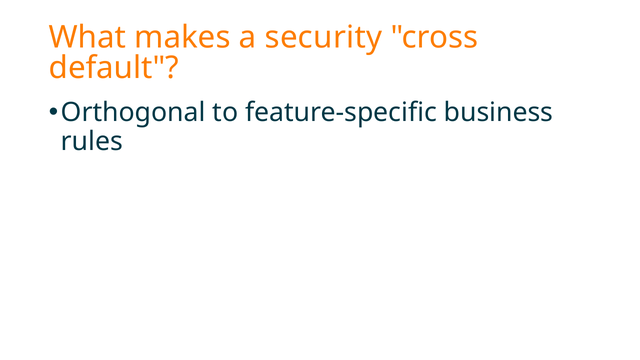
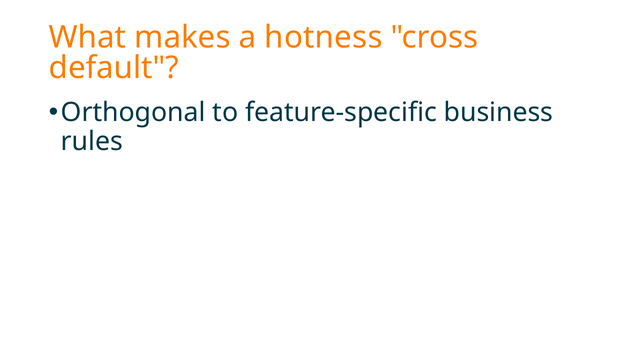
security: security -> hotness (324, 38)
